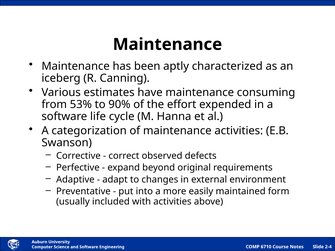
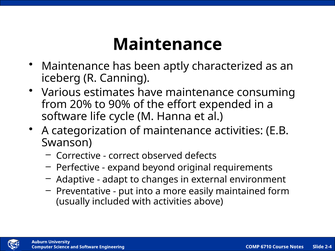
53%: 53% -> 20% (81, 105)
